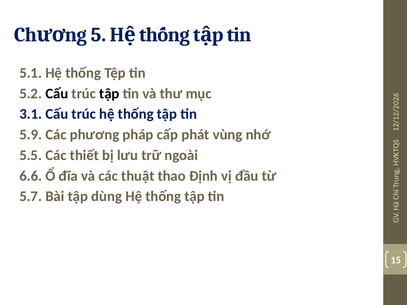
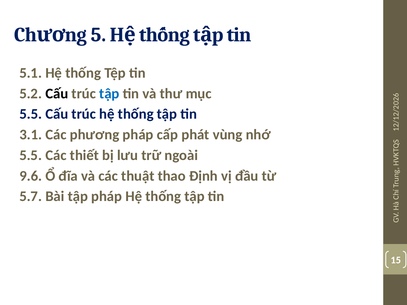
tập colour: black -> blue (109, 94)
3.1: 3.1 -> 5.5 (31, 114)
5.9: 5.9 -> 3.1 (31, 135)
6.6: 6.6 -> 9.6 (31, 176)
tập dùng: dùng -> pháp (107, 197)
